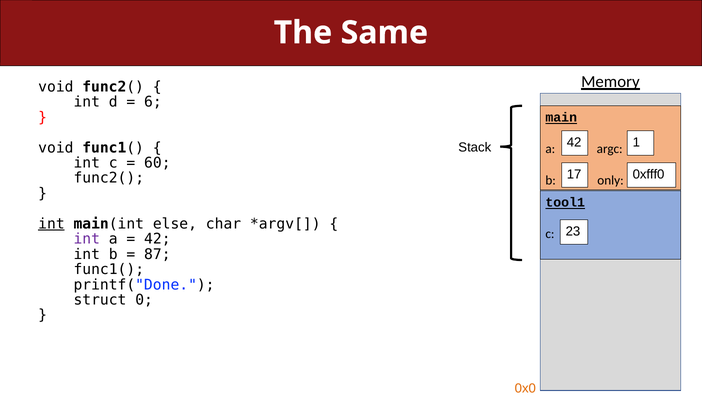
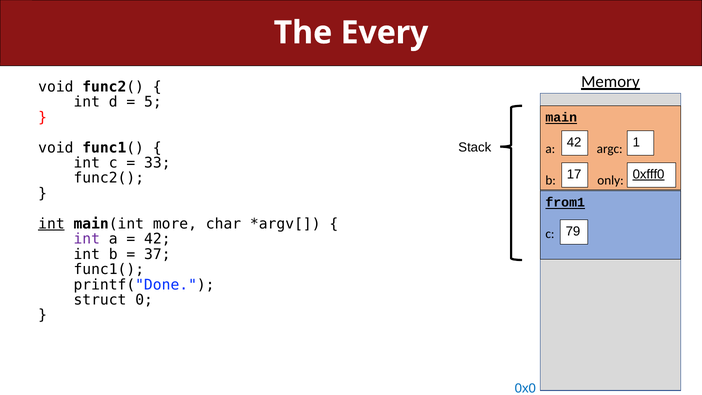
Same: Same -> Every (384, 33)
6: 6 -> 5 (153, 102)
60: 60 -> 33 (157, 163)
0xfff0 underline: none -> present (649, 174)
tool1: tool1 -> from1 (565, 202)
else: else -> more (175, 224)
23: 23 -> 79 (573, 231)
87: 87 -> 37 (157, 254)
0x0 colour: orange -> blue (525, 388)
